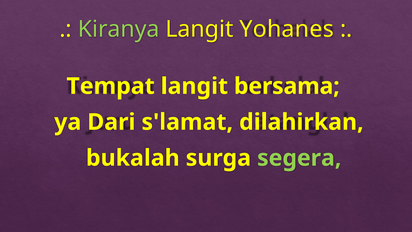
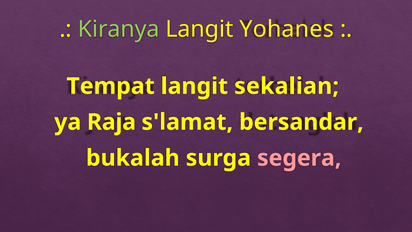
bersama: bersama -> sekalian (287, 86)
Dari: Dari -> Raja (111, 122)
dilahirkan: dilahirkan -> bersandar (301, 122)
segera colour: light green -> pink (299, 158)
